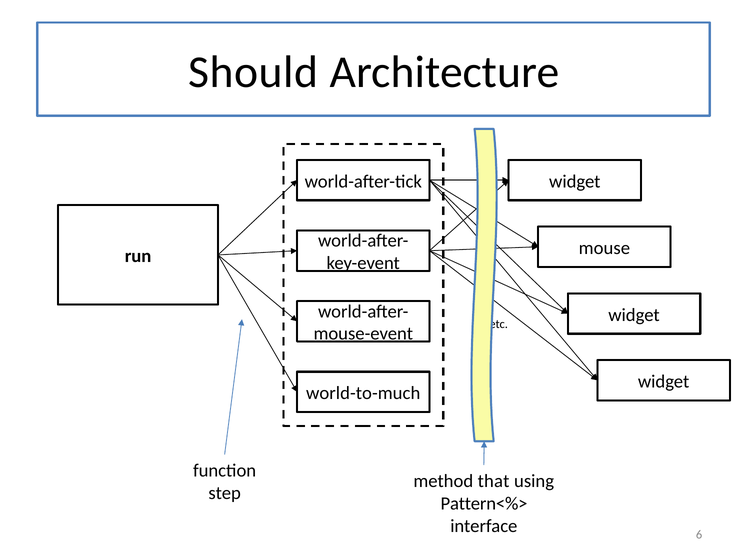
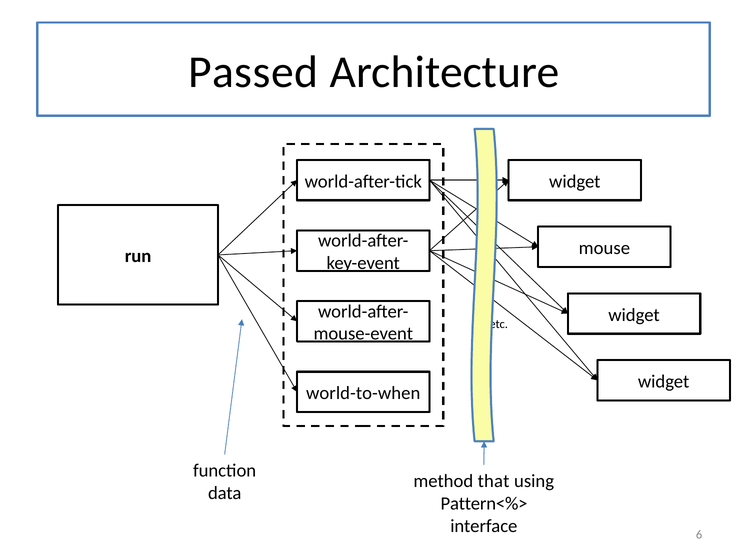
Should: Should -> Passed (253, 72)
world-to-much: world-to-much -> world-to-when (363, 393)
step: step -> data (225, 493)
